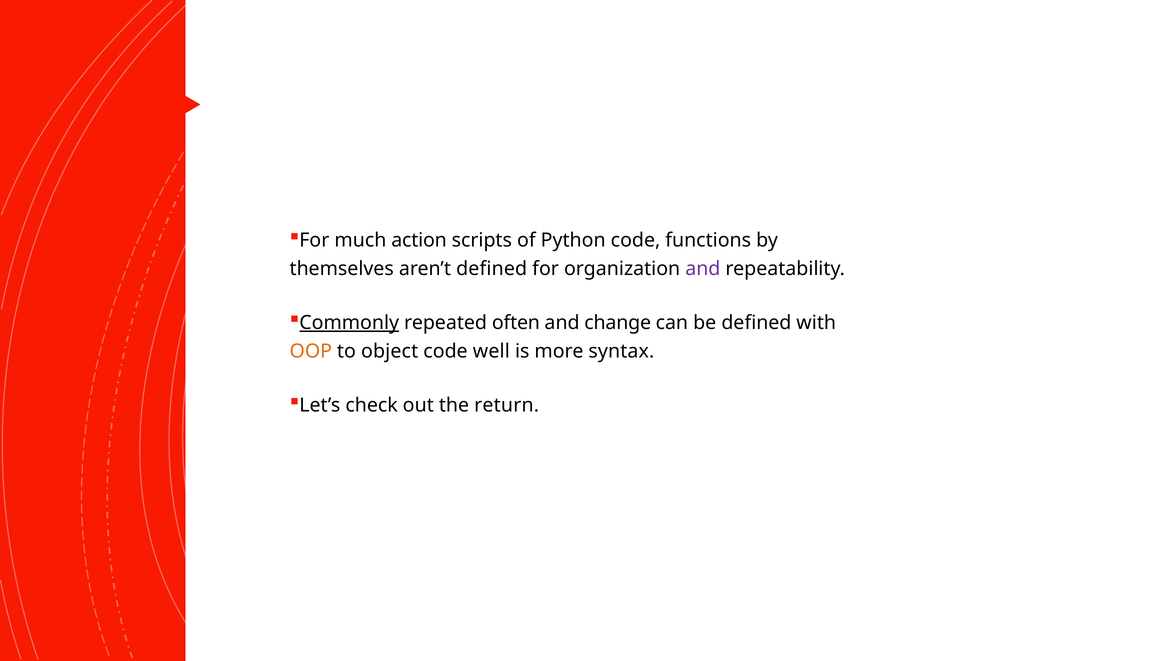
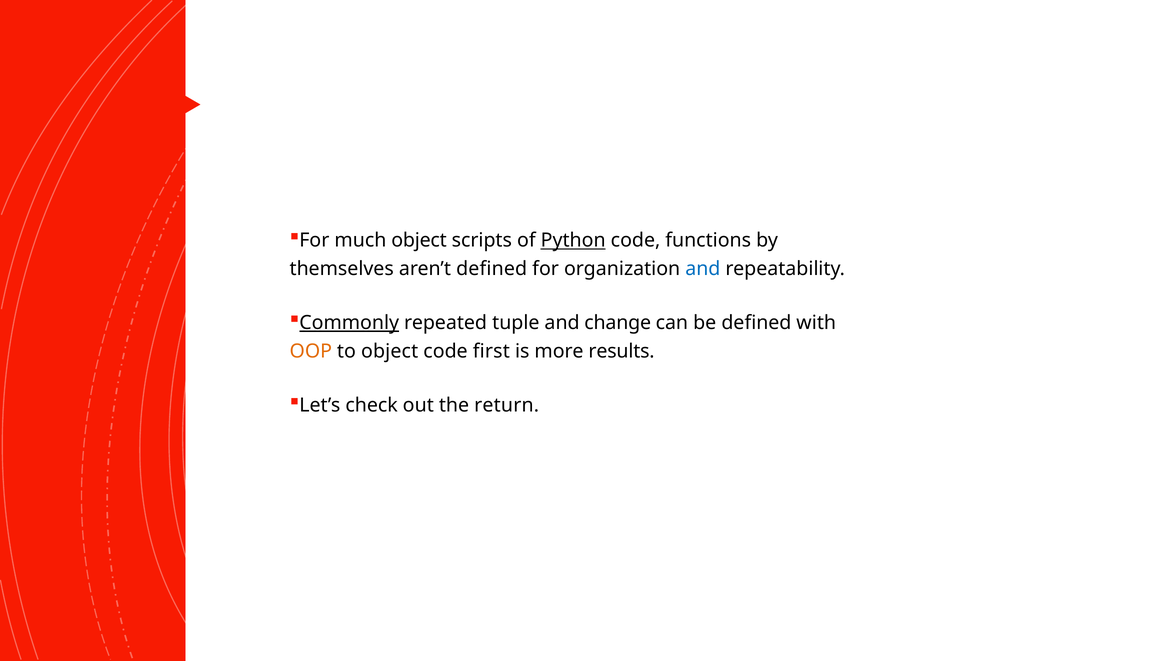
much action: action -> object (419, 241)
Python underline: none -> present (573, 241)
and colour: purple -> blue (703, 269)
often: often -> tuple (516, 323)
well: well -> first (491, 351)
syntax: syntax -> results (622, 351)
